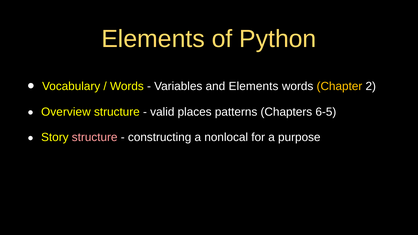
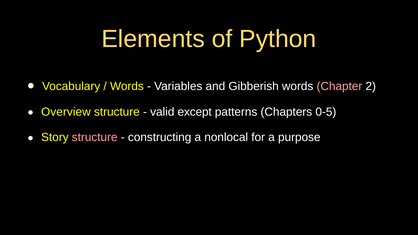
and Elements: Elements -> Gibberish (254, 86)
Chapter colour: yellow -> pink (339, 86)
places: places -> except (195, 112)
6-5: 6-5 -> 0-5 (326, 112)
